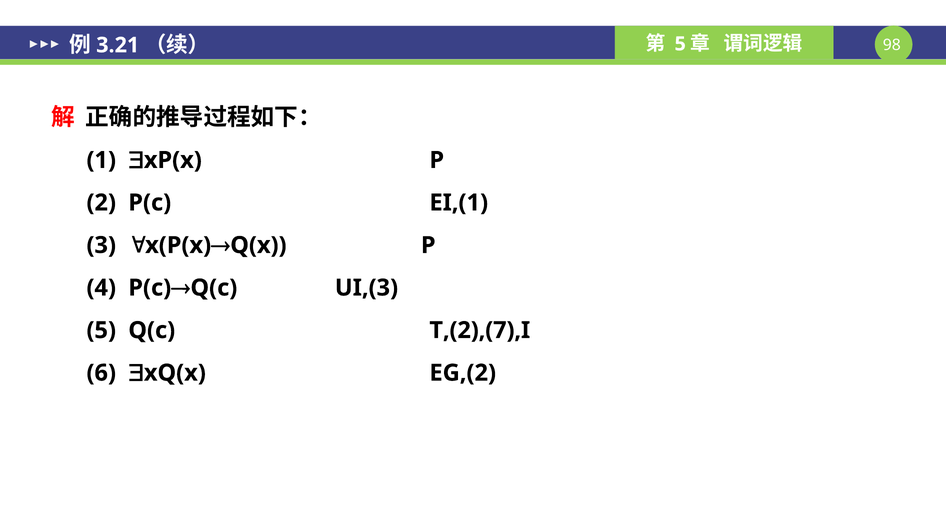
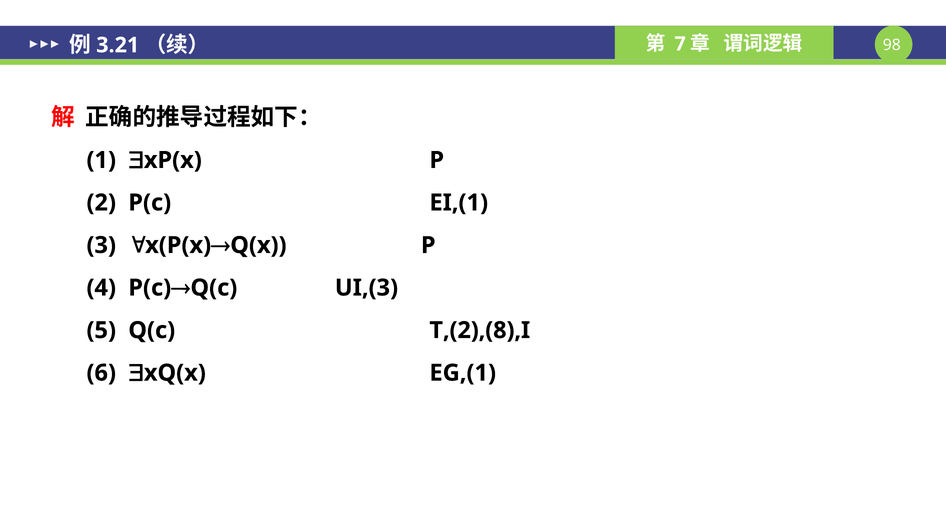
5: 5 -> 7 (680, 44)
T,(2),(7),I: T,(2),(7),I -> T,(2),(8),I (480, 330)
EG,(2: EG,(2 -> EG,(1 (463, 373)
